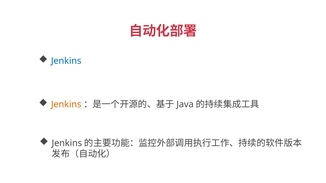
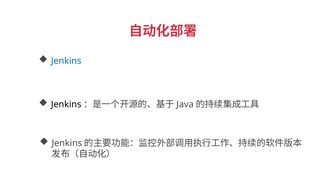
Jenkins colour: orange -> black (66, 105)
